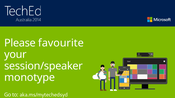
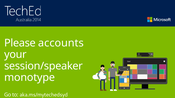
favourite: favourite -> accounts (61, 43)
